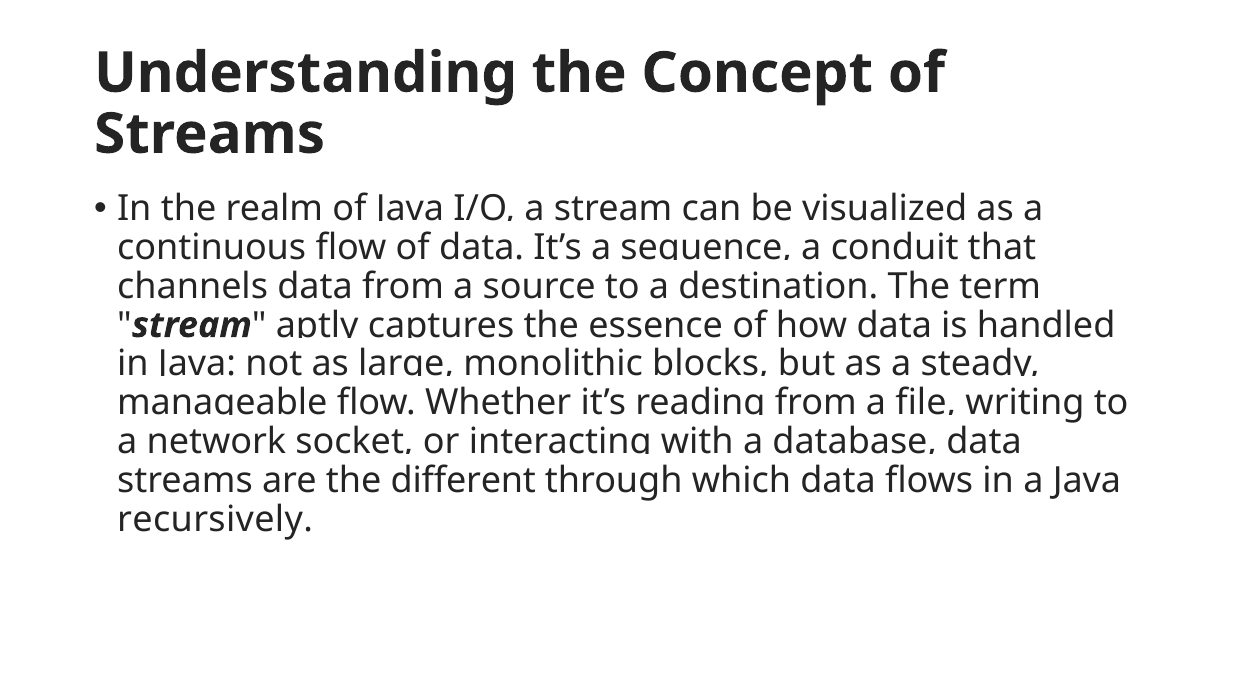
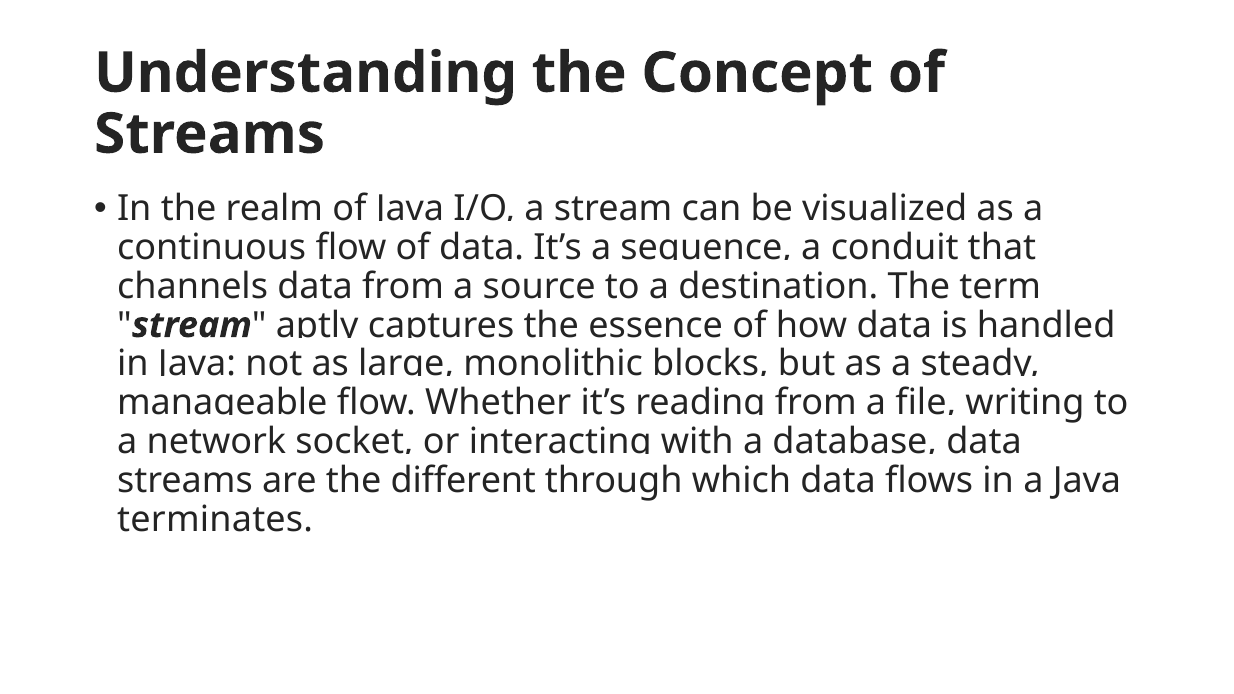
recursively: recursively -> terminates (215, 520)
